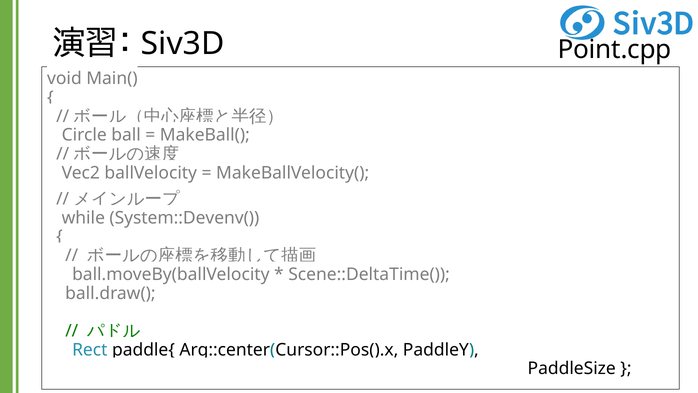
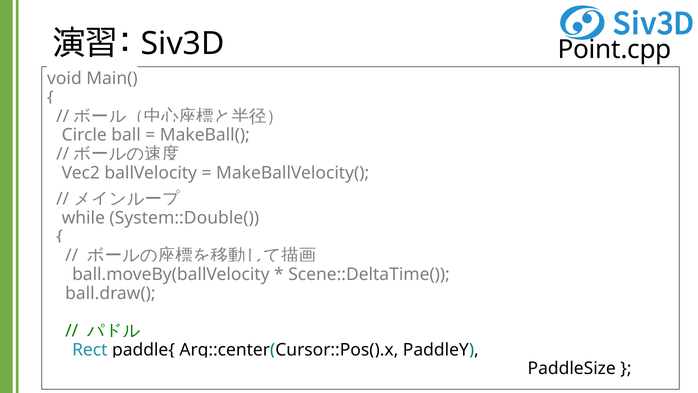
System::Devenv(: System::Devenv( -> System::Double( (184, 218)
